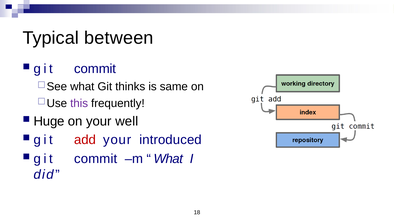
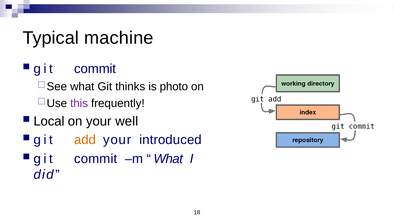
between: between -> machine (119, 38)
same: same -> photo (174, 86)
Huge: Huge -> Local (49, 121)
add colour: red -> orange (85, 140)
